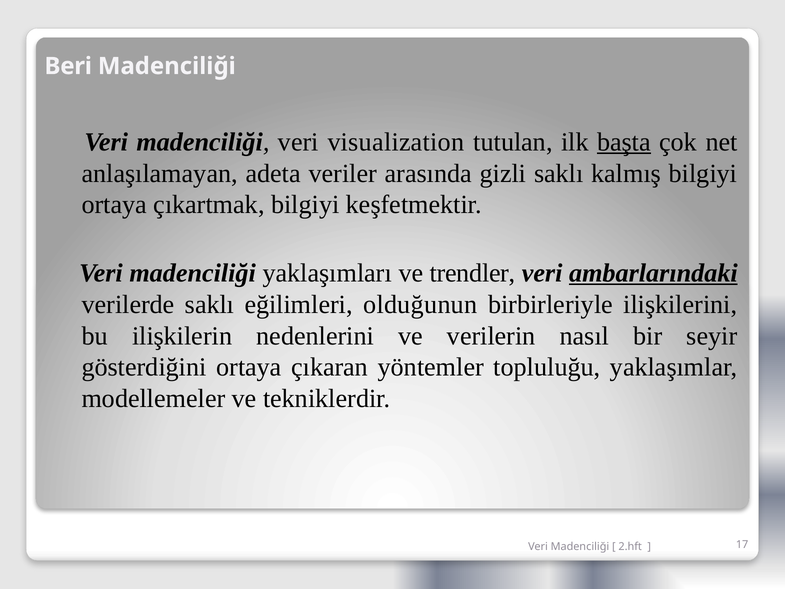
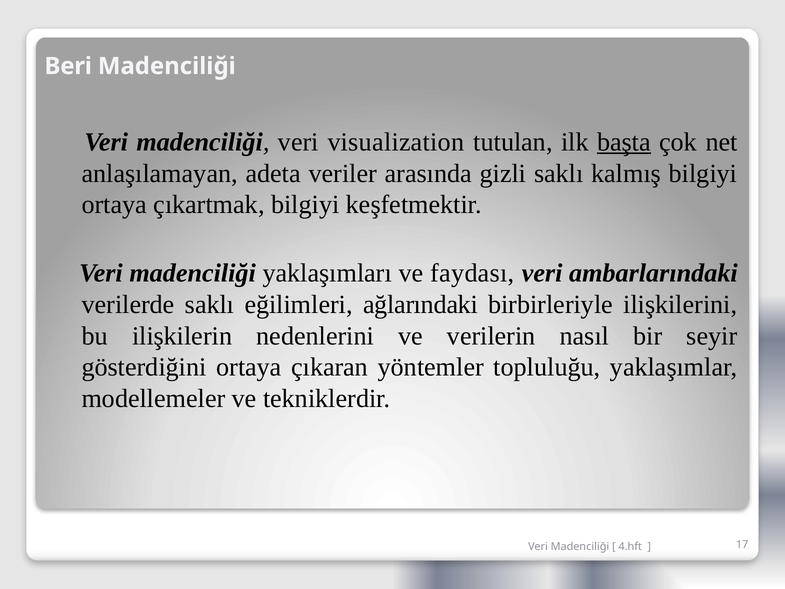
trendler: trendler -> faydası (472, 273)
ambarlarındaki underline: present -> none (653, 273)
olduğunun: olduğunun -> ağlarındaki (421, 304)
2.hft: 2.hft -> 4.hft (630, 546)
